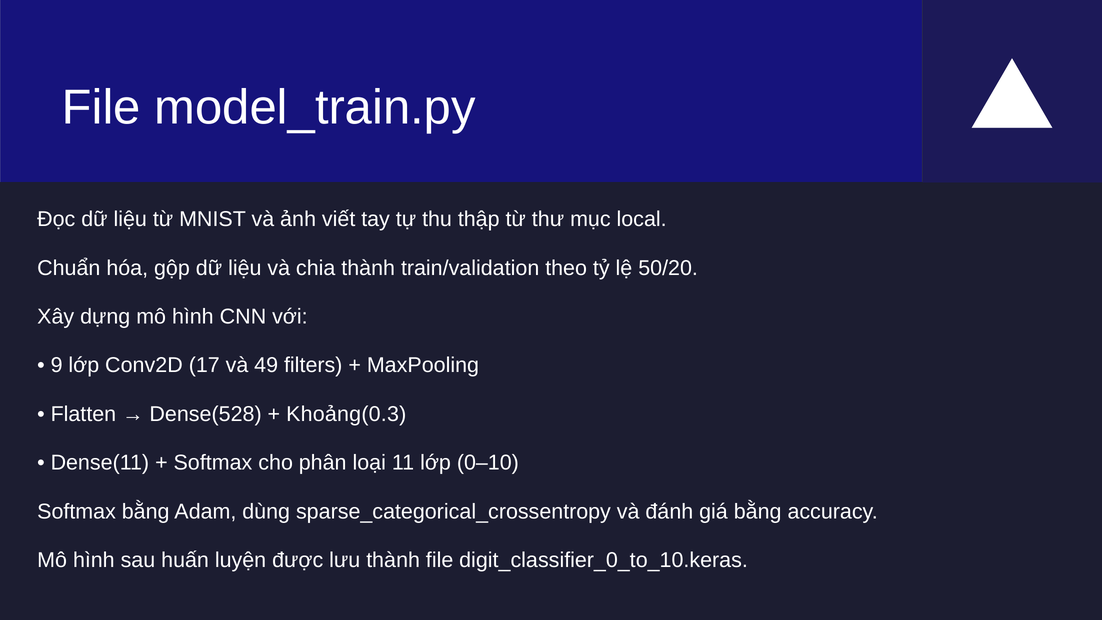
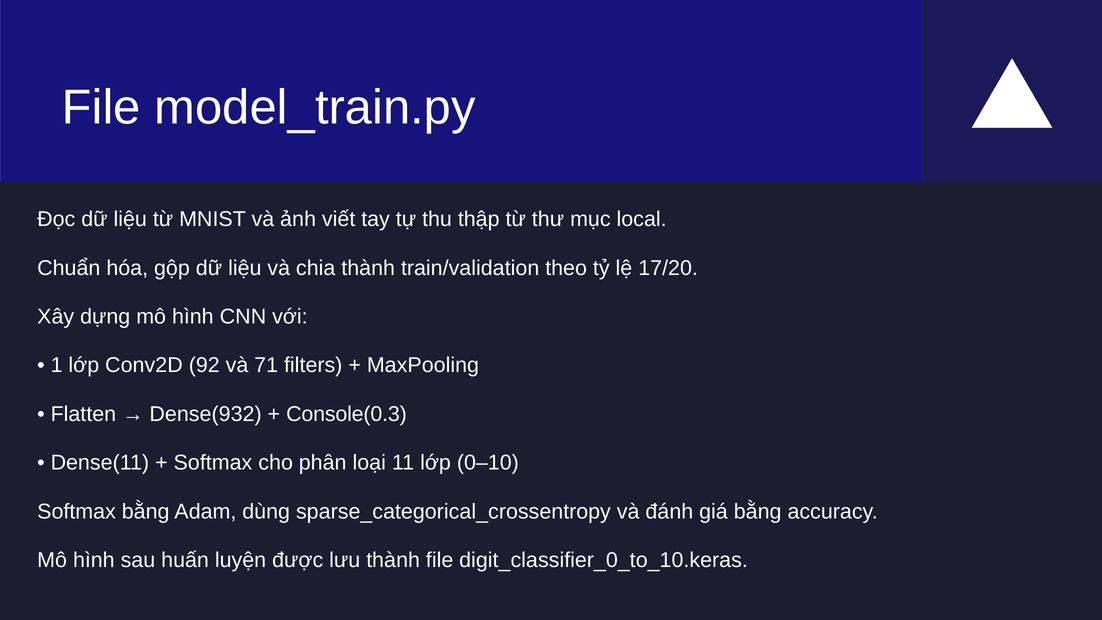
50/20: 50/20 -> 17/20 (668, 268)
9: 9 -> 1 (57, 365)
17: 17 -> 92 (204, 365)
49: 49 -> 71 (266, 365)
Dense(528: Dense(528 -> Dense(932 (206, 414)
Khoảng(0.3: Khoảng(0.3 -> Console(0.3 (346, 414)
